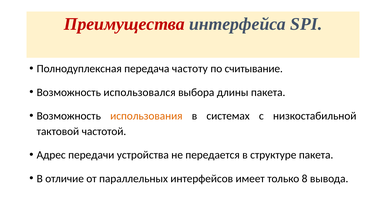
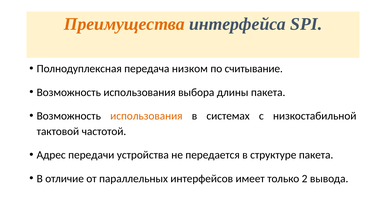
Преимущества colour: red -> orange (124, 24)
частоту: частоту -> низком (190, 69)
использовался: использовался -> использования (140, 92)
8: 8 -> 2 (305, 179)
